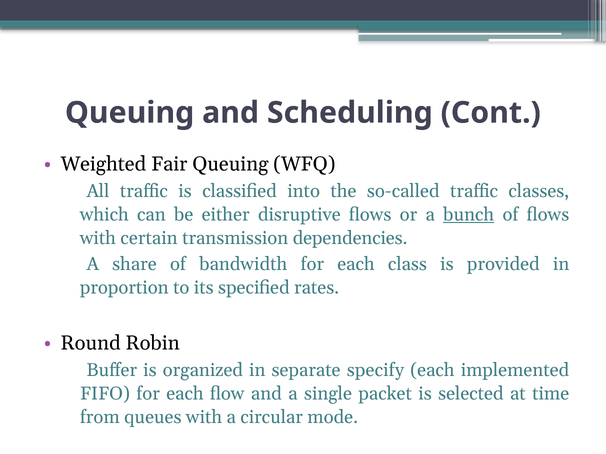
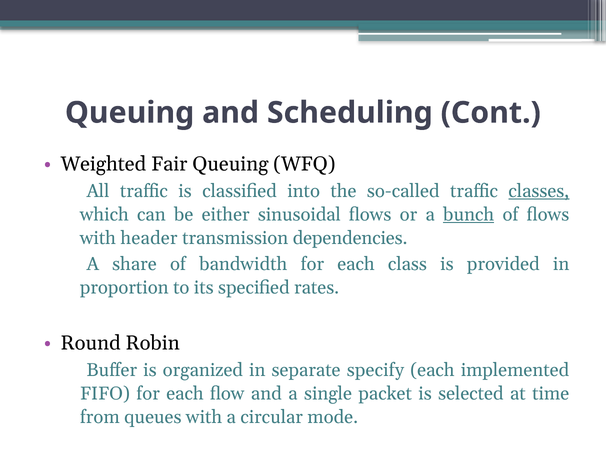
classes underline: none -> present (539, 191)
disruptive: disruptive -> sinusoidal (299, 215)
certain: certain -> header (149, 238)
